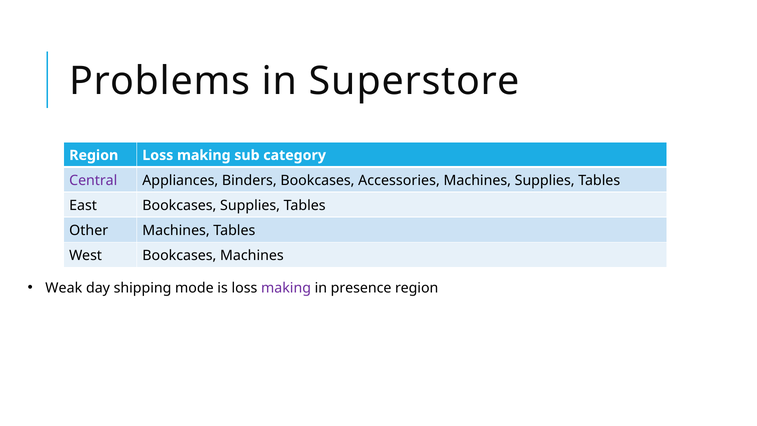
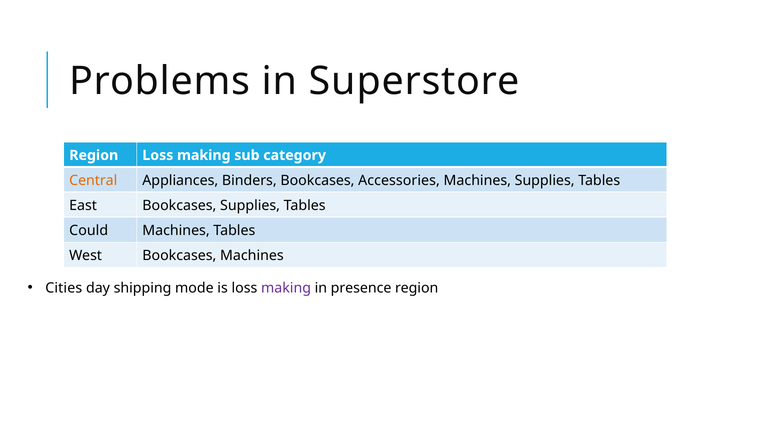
Central colour: purple -> orange (93, 180)
Other: Other -> Could (89, 230)
Weak: Weak -> Cities (64, 288)
